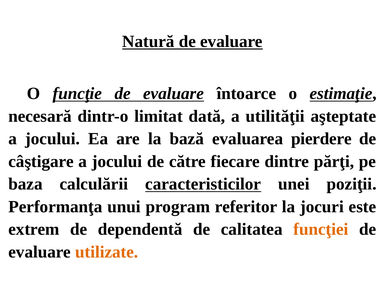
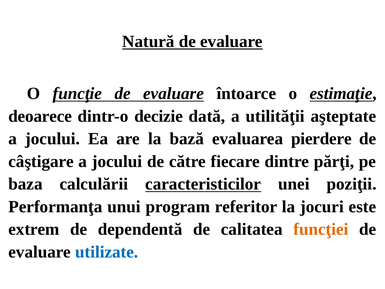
necesară: necesară -> deoarece (40, 116)
limitat: limitat -> decizie (159, 116)
utilizate colour: orange -> blue (107, 252)
